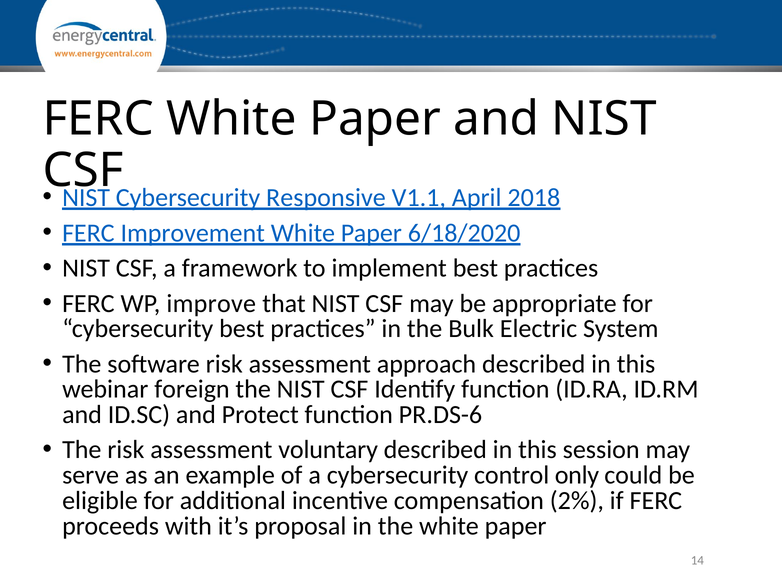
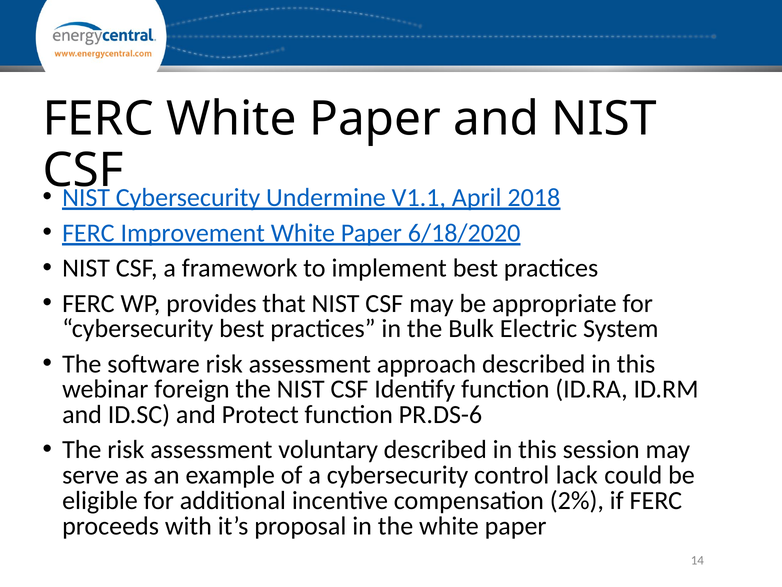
Responsive: Responsive -> Undermine (326, 197)
improve: improve -> provides (211, 303)
only: only -> lack (577, 475)
